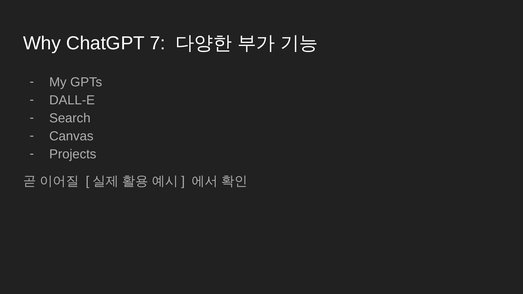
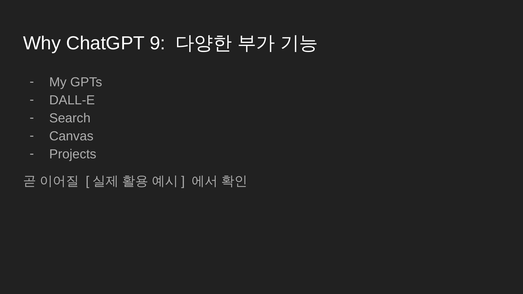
7: 7 -> 9 (158, 43)
